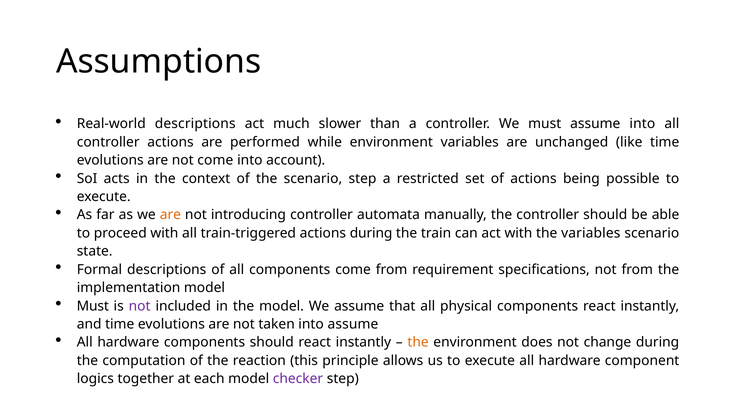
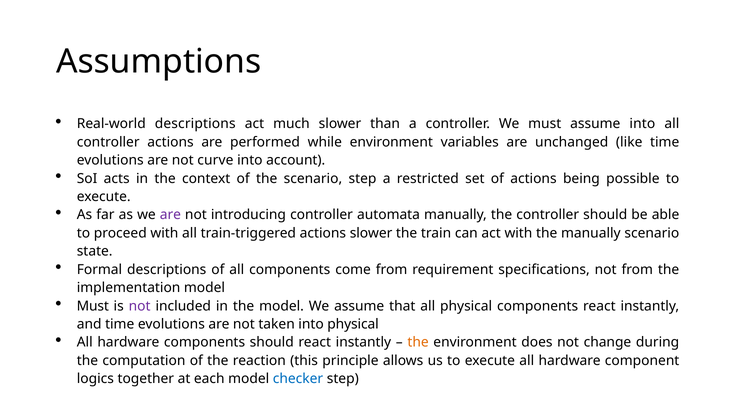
not come: come -> curve (215, 160)
are colour: orange -> purple (170, 215)
actions during: during -> slower (371, 233)
the variables: variables -> manually (591, 233)
into assume: assume -> physical (353, 324)
checker colour: purple -> blue (298, 379)
